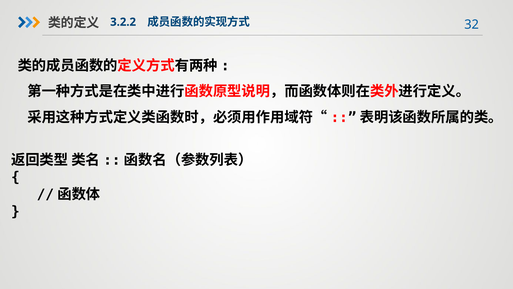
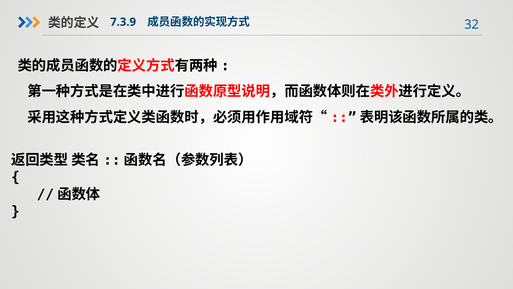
3.2.2: 3.2.2 -> 7.3.9 (123, 22)
